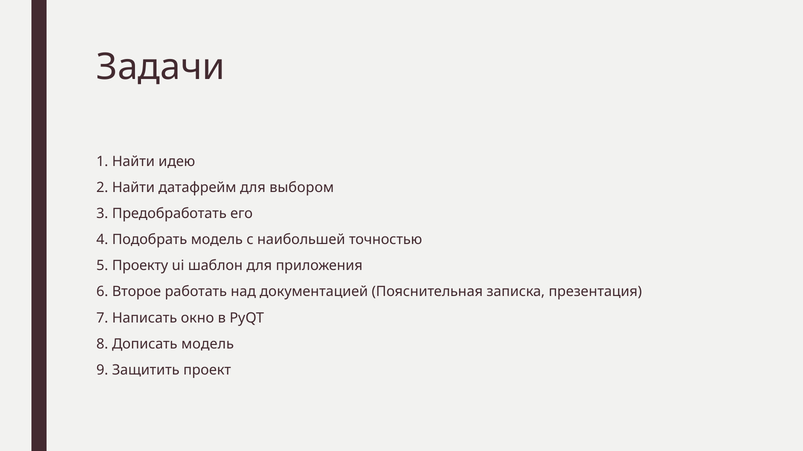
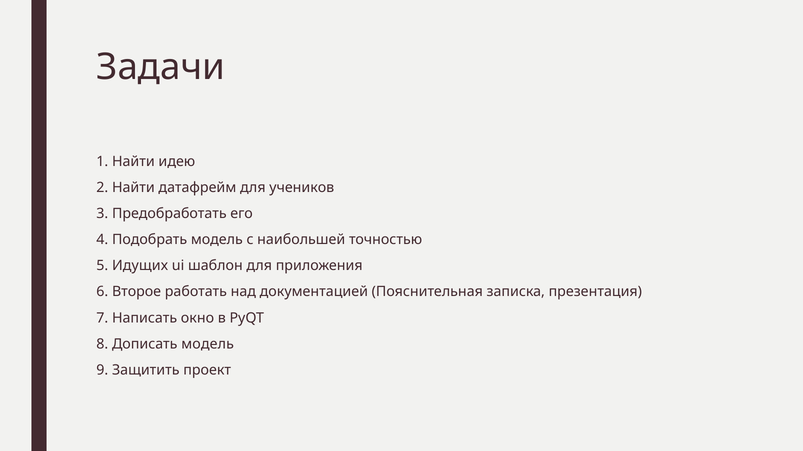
выбором: выбором -> учеников (302, 188)
Проекту: Проекту -> Идущих (140, 266)
